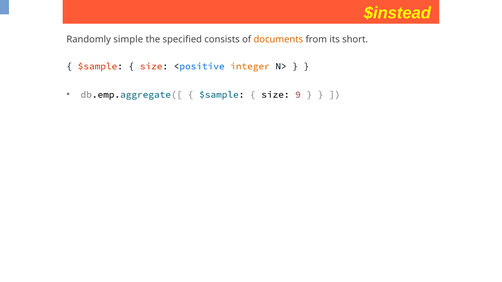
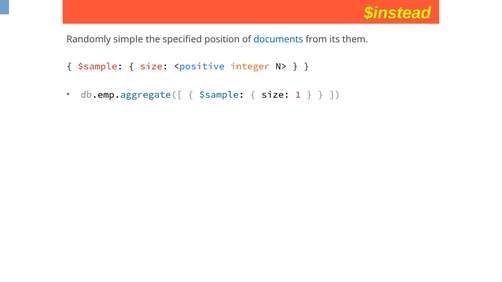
consists: consists -> position (222, 40)
documents colour: orange -> blue (278, 40)
short: short -> them (355, 40)
9: 9 -> 1 (298, 95)
